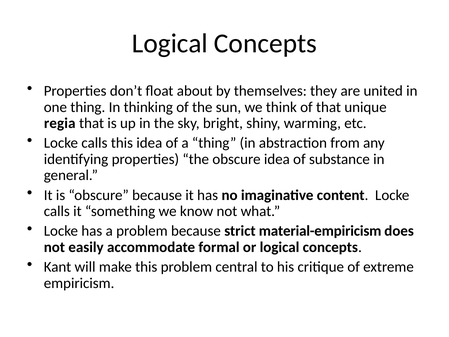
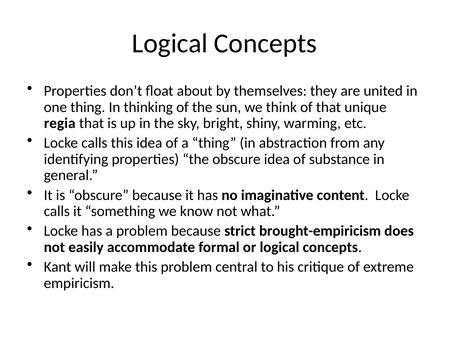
material-empiricism: material-empiricism -> brought-empiricism (320, 231)
